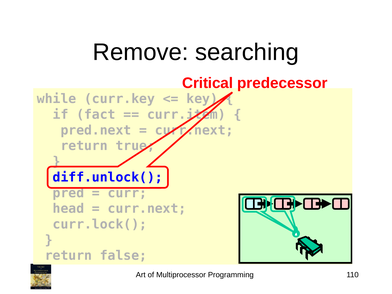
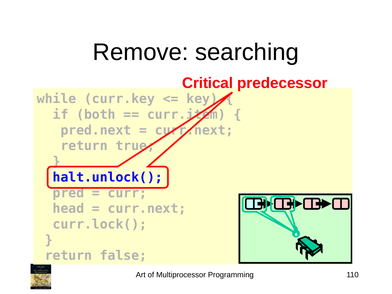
fact: fact -> both (96, 115)
diff.unlock(: diff.unlock( -> halt.unlock( (108, 177)
